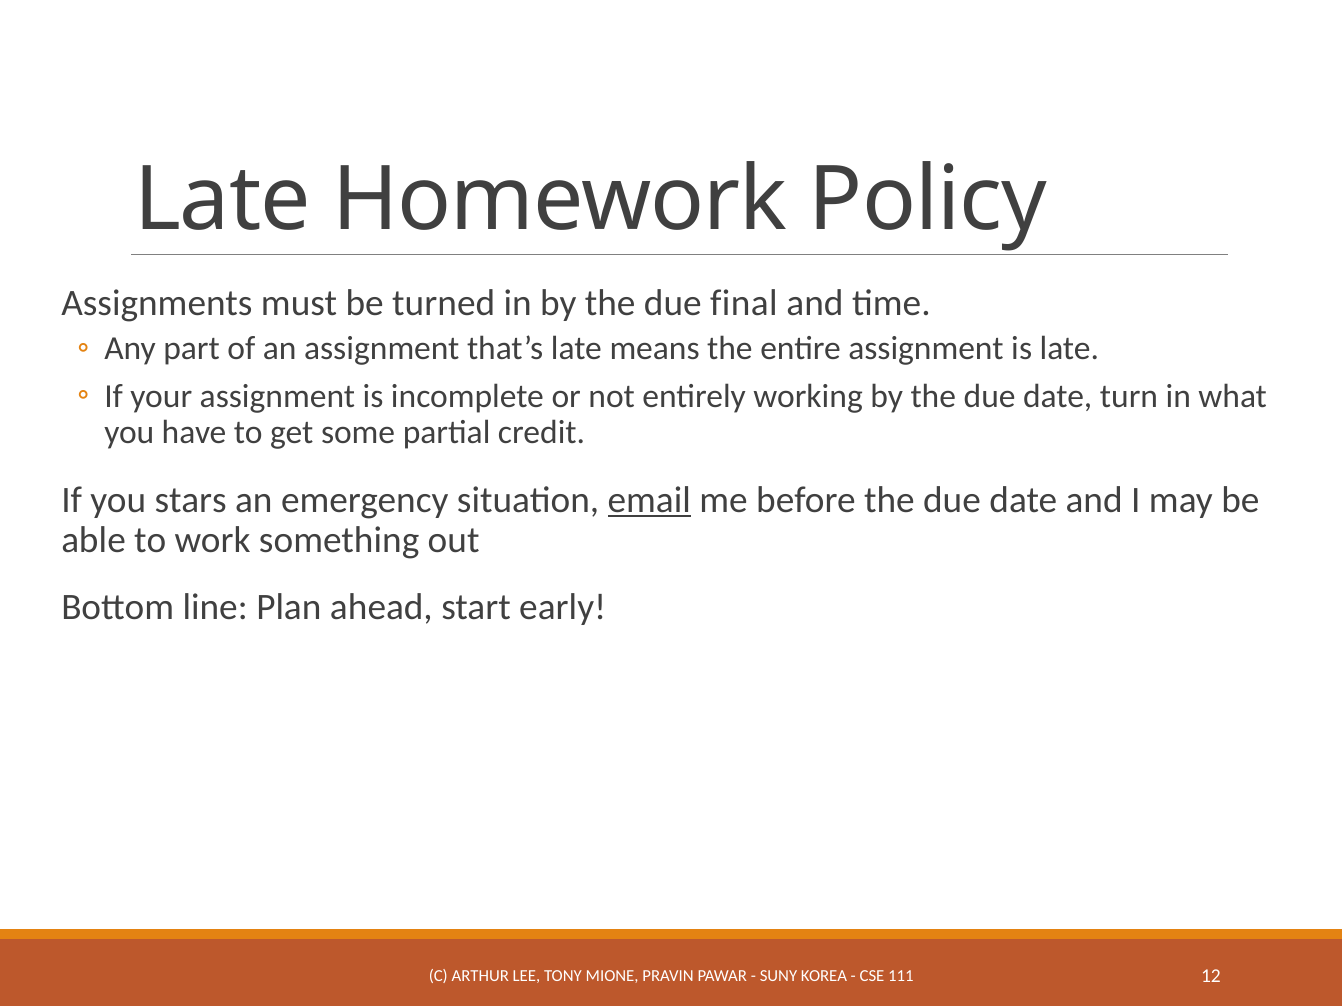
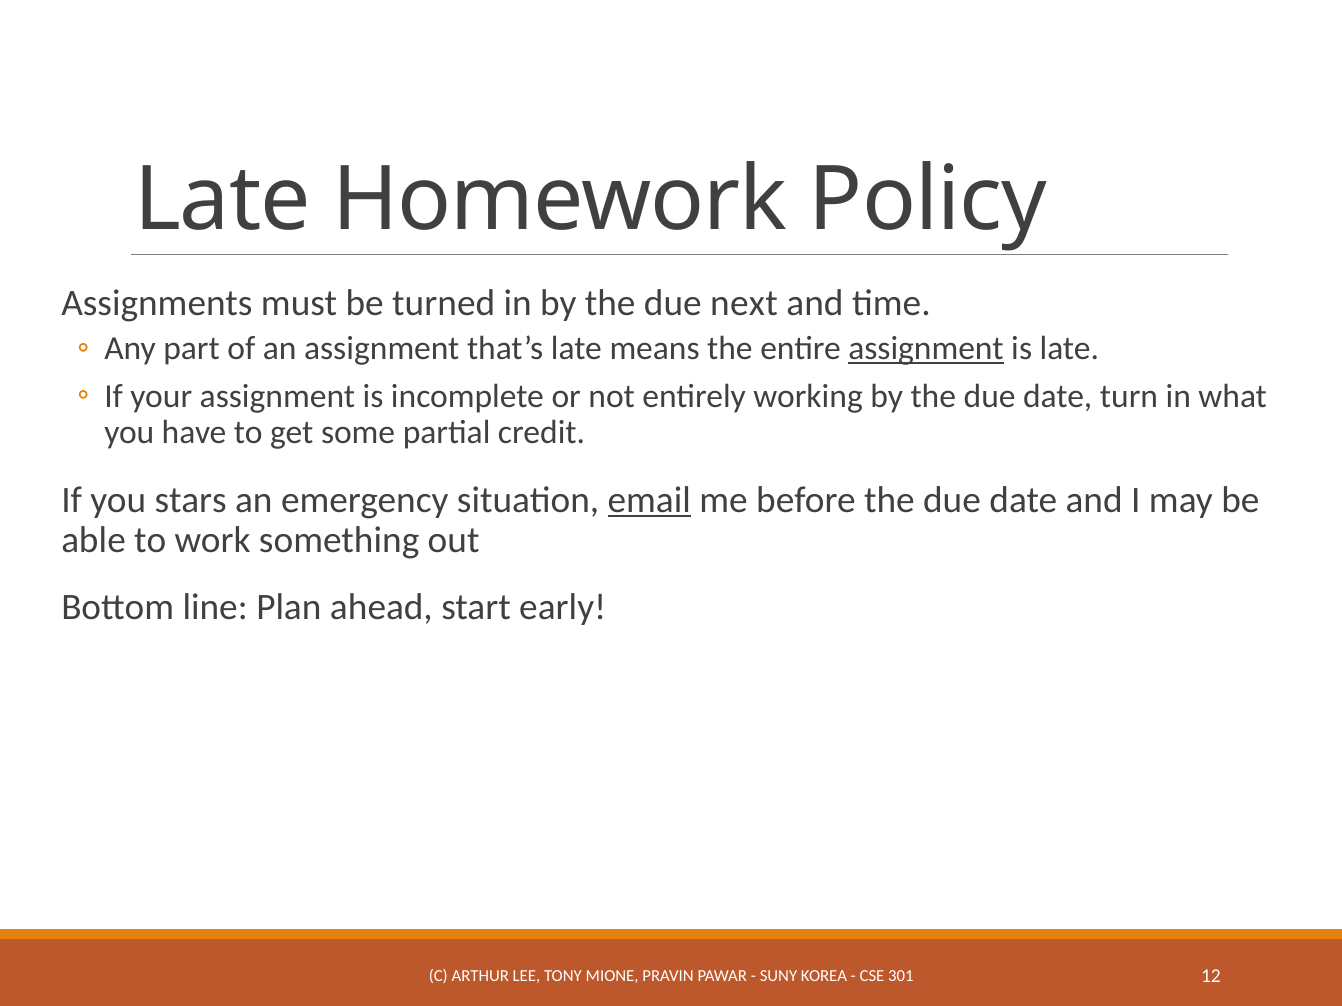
final: final -> next (744, 303)
assignment underline: none -> present (926, 349)
111: 111 -> 301 (901, 976)
